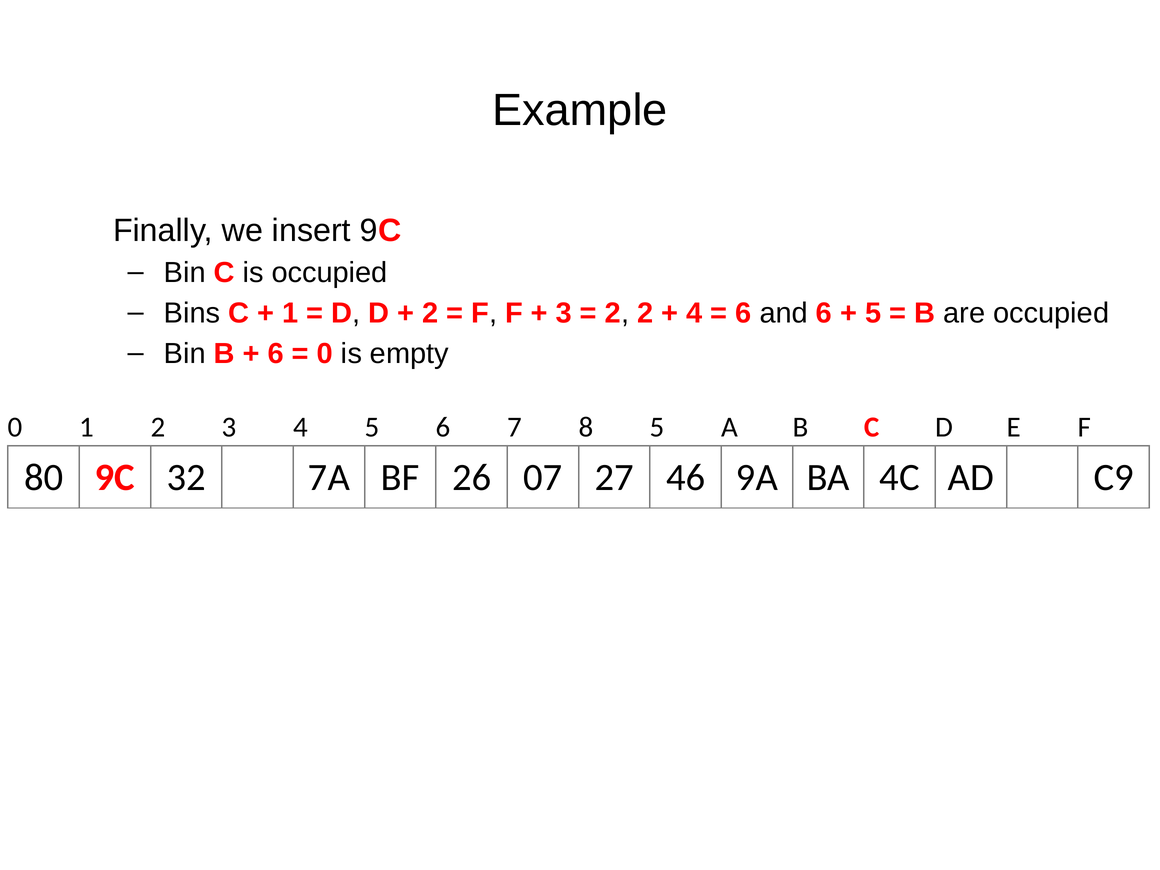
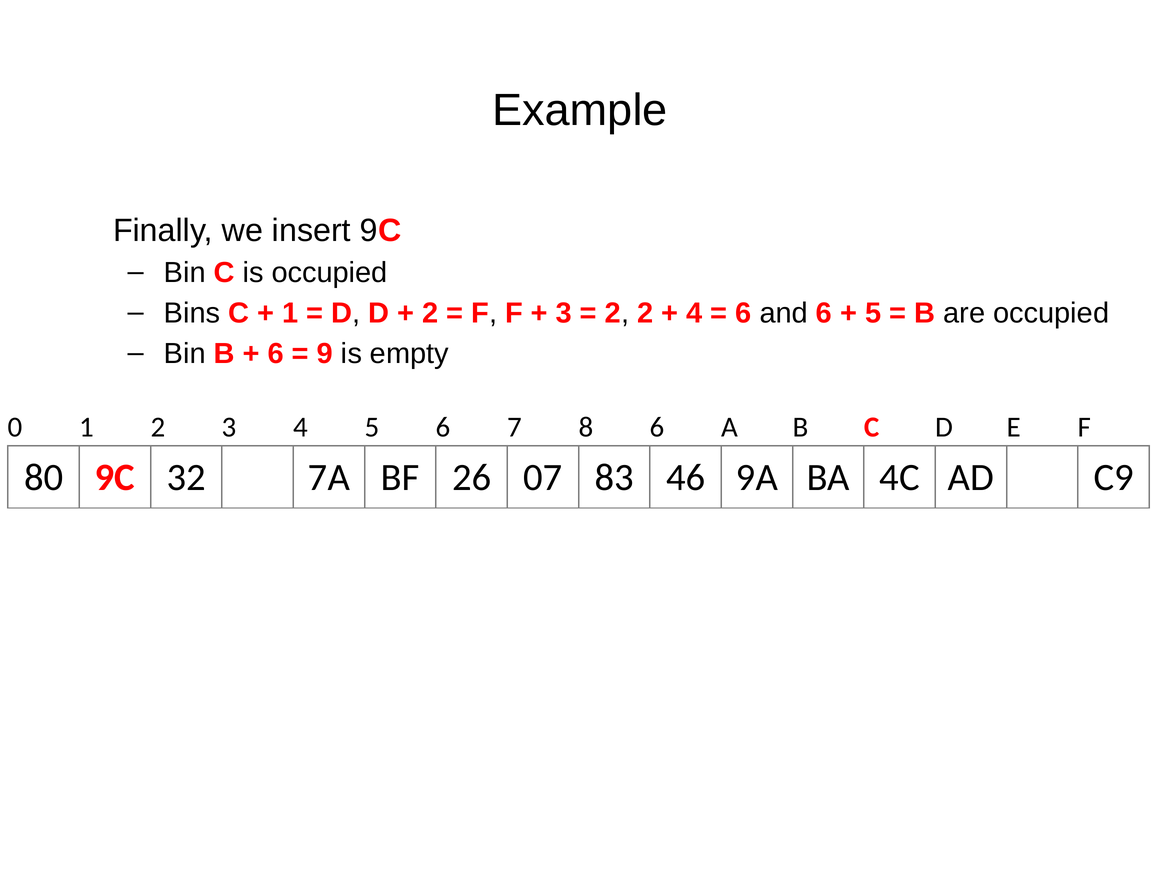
0: 0 -> 9 (325, 354)
8 5: 5 -> 6 (657, 427)
27: 27 -> 83 (614, 477)
